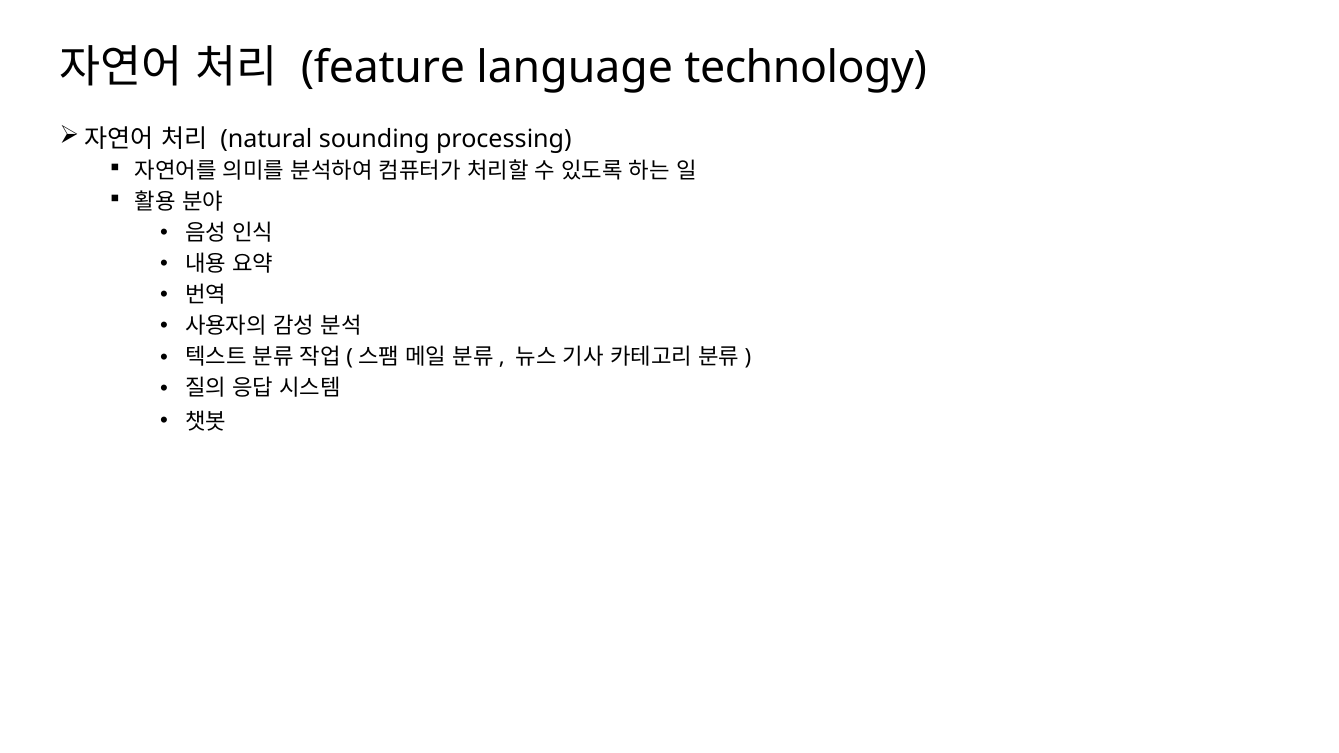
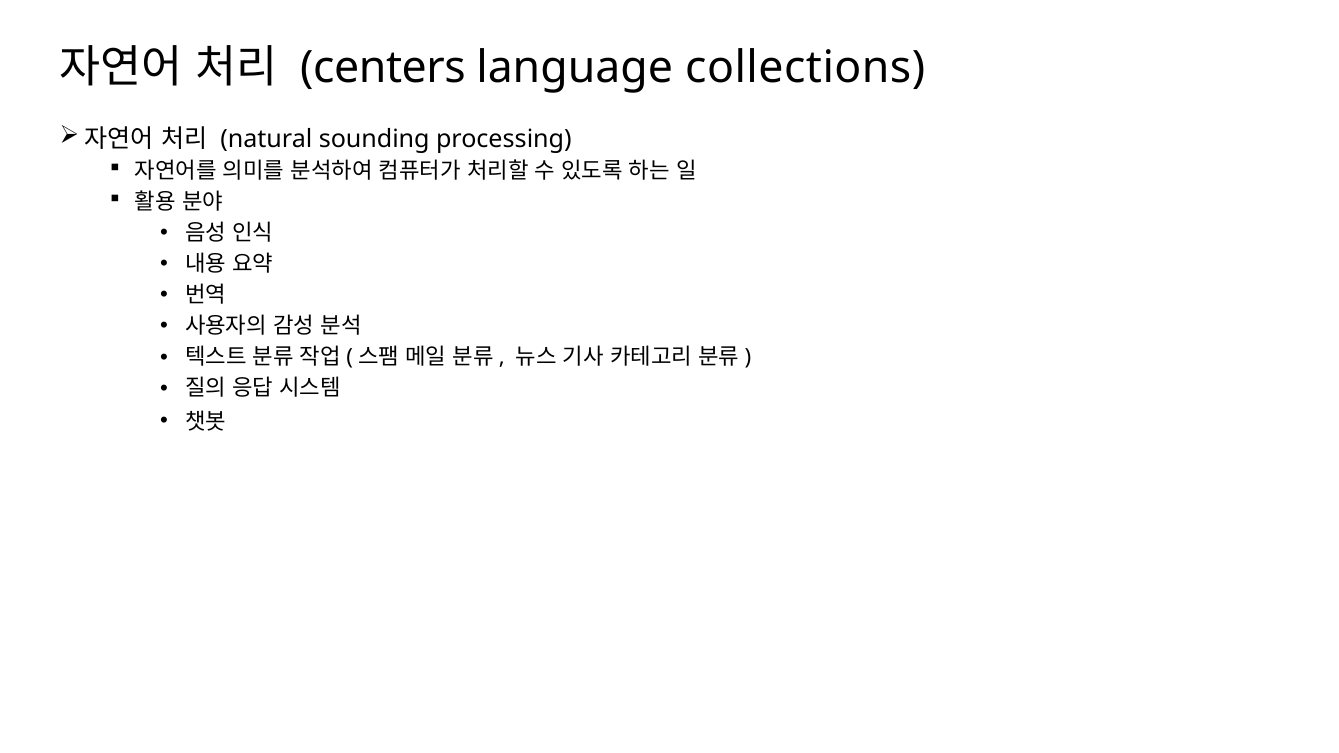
feature: feature -> centers (383, 68)
technology: technology -> collections (805, 68)
